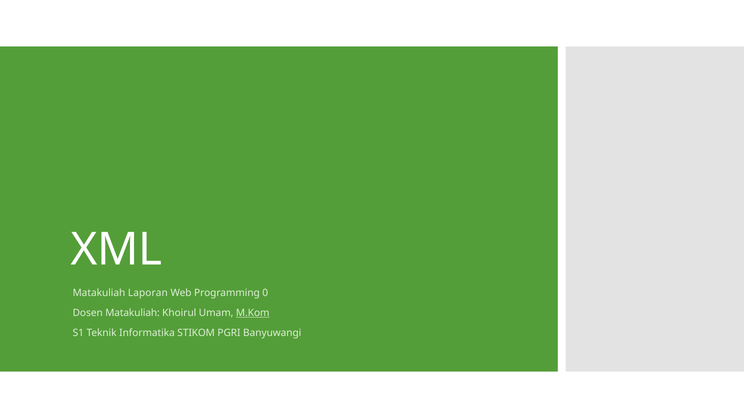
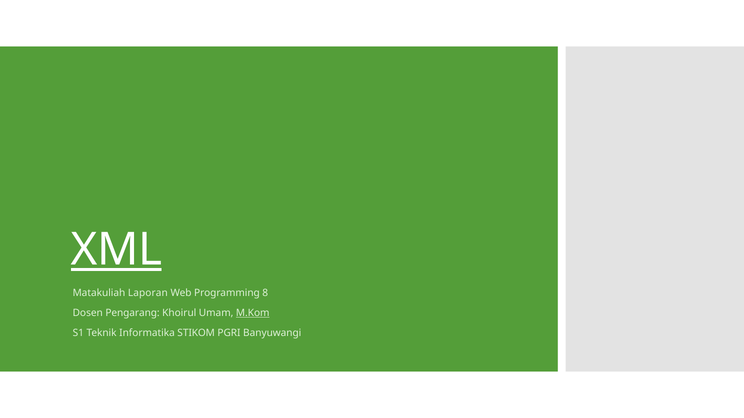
XML underline: none -> present (116, 250)
0: 0 -> 8 (265, 293)
Dosen Matakuliah: Matakuliah -> Pengarang (133, 313)
